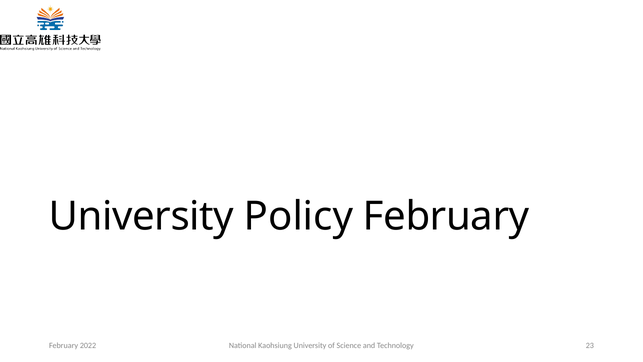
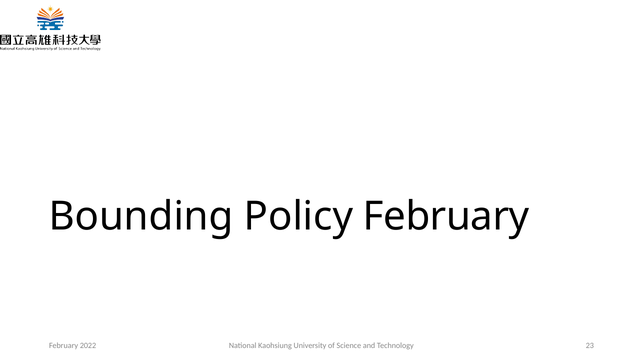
University: University -> Bounding (141, 216)
